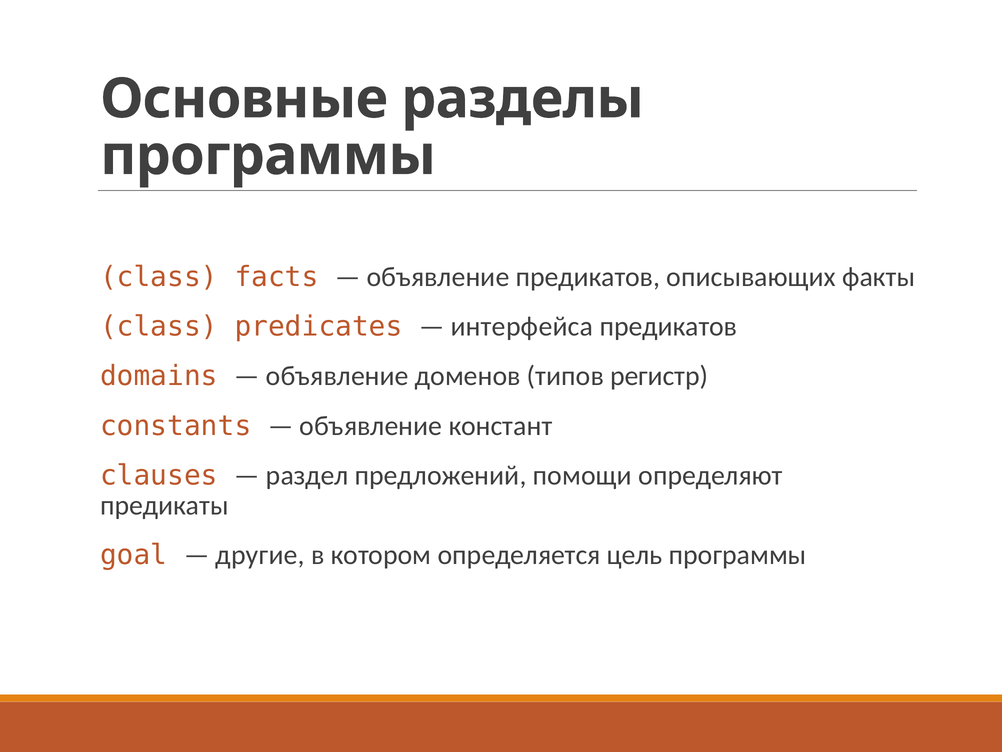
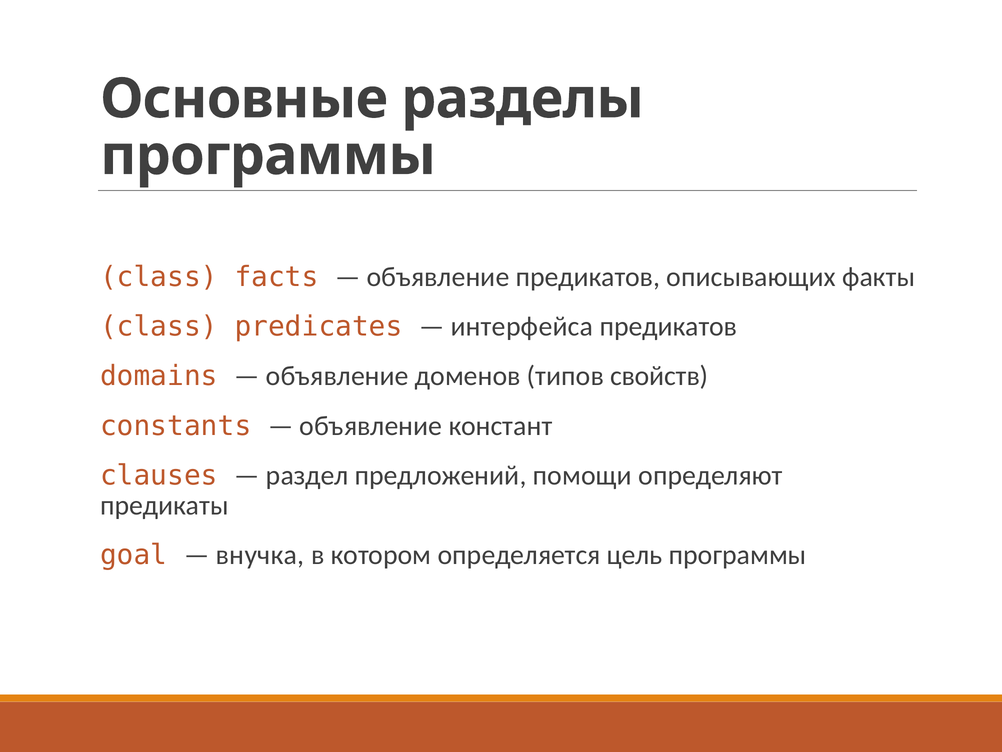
регистр: регистр -> свойств (659, 376)
другие: другие -> внучка (260, 555)
